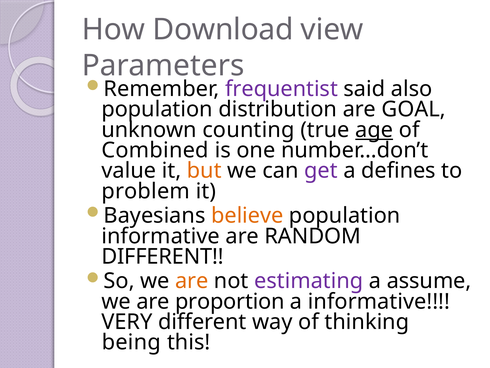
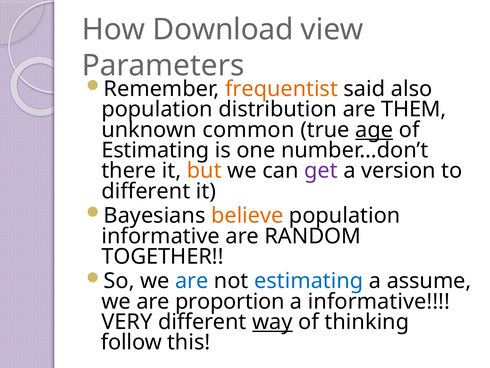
frequentist colour: purple -> orange (281, 89)
GOAL: GOAL -> THEM (414, 109)
counting: counting -> common (248, 130)
Combined: Combined -> Estimating (155, 150)
value: value -> there (129, 171)
defines: defines -> version (398, 171)
problem: problem -> different (146, 191)
DIFFERENT: DIFFERENT -> TOGETHER (163, 256)
are colour: orange -> blue (192, 281)
estimating colour: purple -> blue (309, 281)
way underline: none -> present (272, 322)
being: being -> follow (132, 342)
